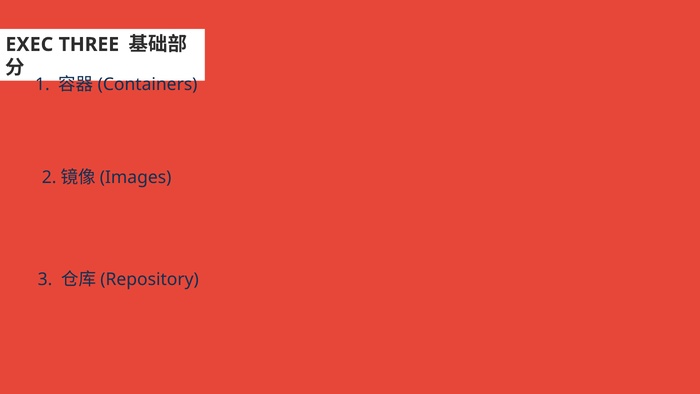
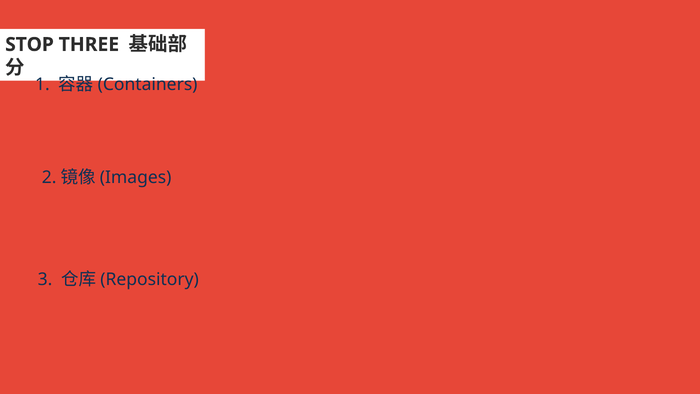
EXEC: EXEC -> STOP (30, 45)
